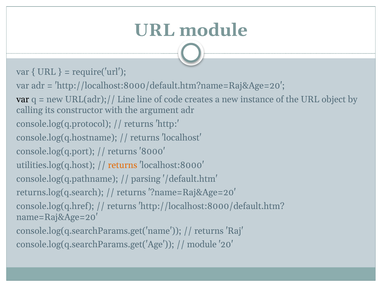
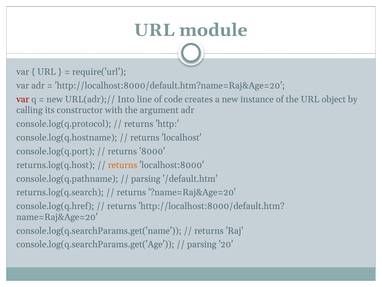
var colour: black -> red (23, 99)
URL(adr);// Line: Line -> Into (126, 99)
utilities.log(q.host: utilities.log(q.host -> returns.log(q.host (56, 165)
module: module -> parsing (202, 244)
